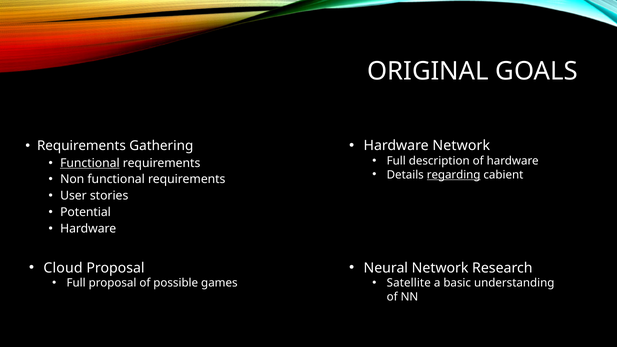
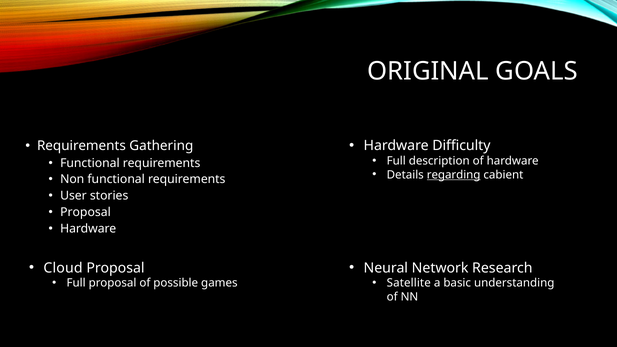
Hardware Network: Network -> Difficulty (461, 146)
Functional underline: present -> none (90, 163)
Potential: Potential -> Proposal (85, 212)
